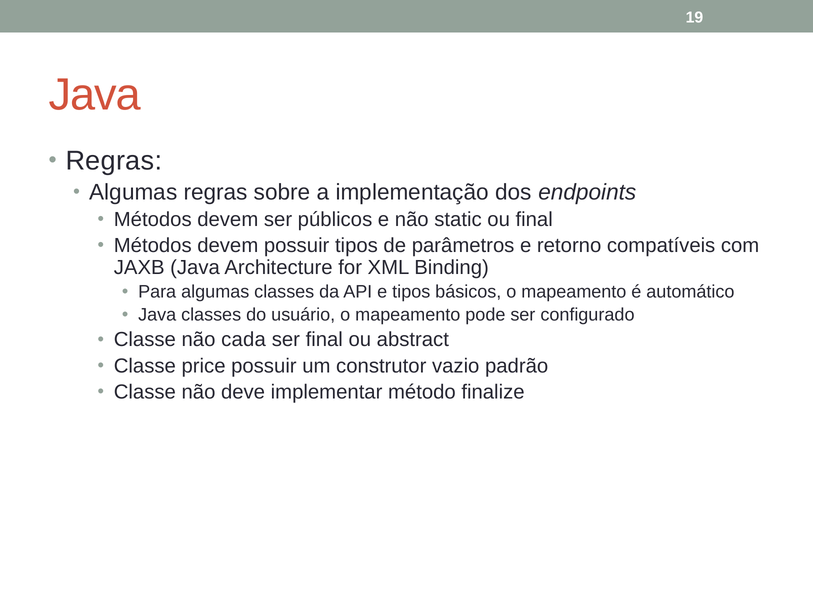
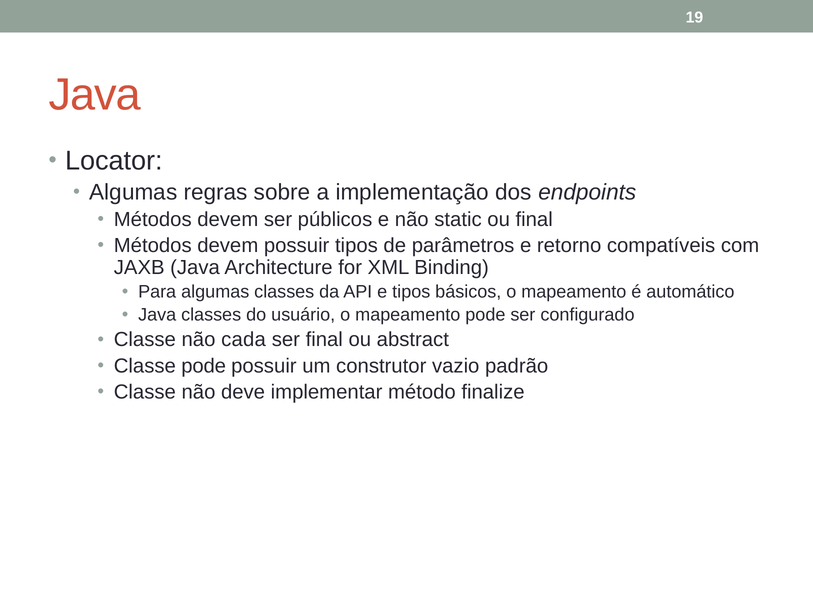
Regras: Regras -> Locator (114, 161)
Classe price: price -> pode (204, 366)
